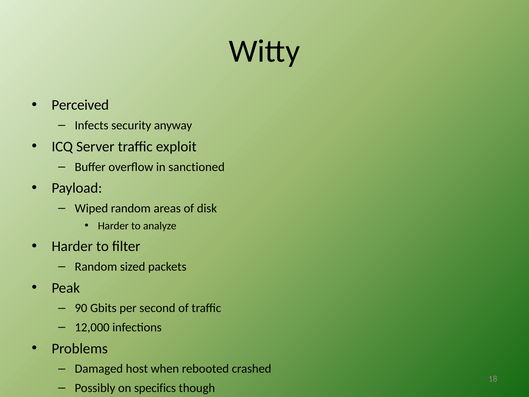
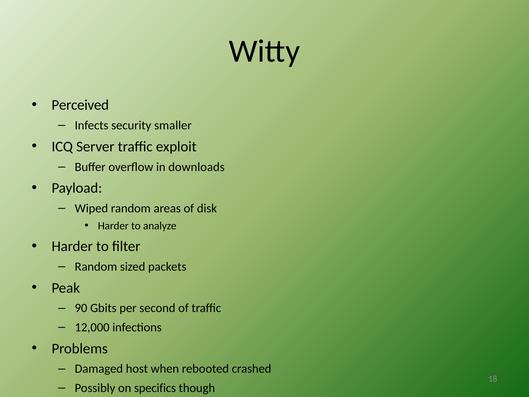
anyway: anyway -> smaller (173, 125)
sanctioned: sanctioned -> downloads (196, 167)
